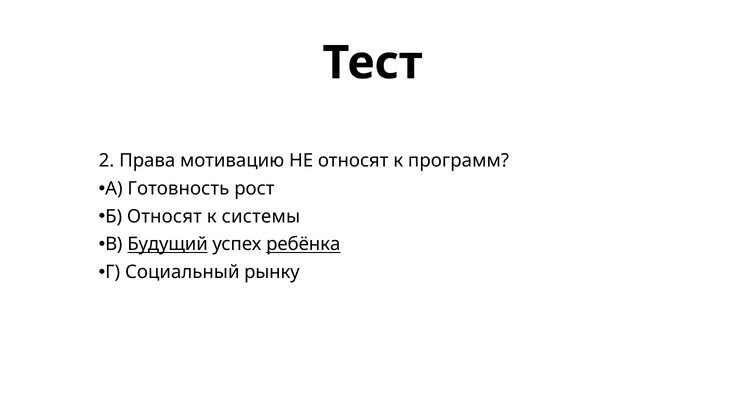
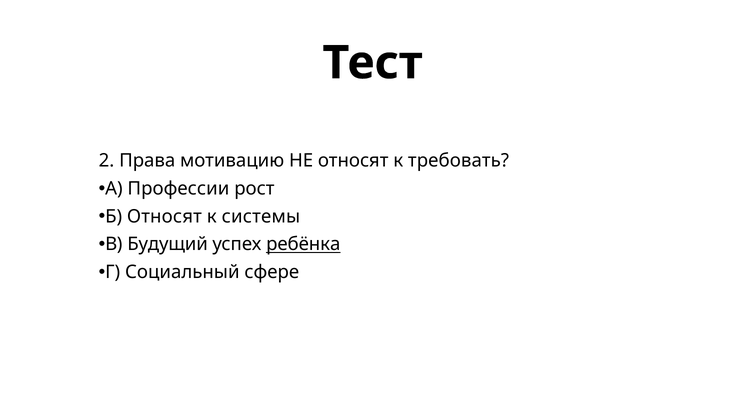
программ: программ -> требовать (459, 161)
Готовность: Готовность -> Профессии (178, 189)
Будущий underline: present -> none (168, 244)
рынку: рынку -> сфере (272, 272)
